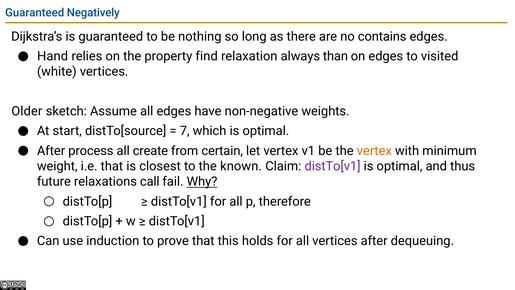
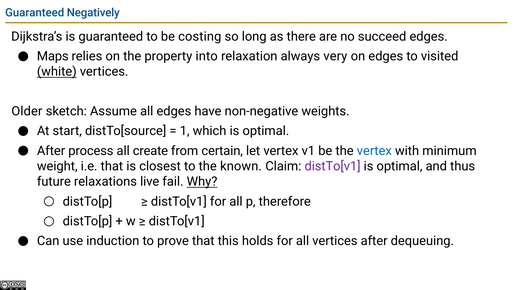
nothing: nothing -> costing (200, 36)
contains: contains -> succeed (382, 36)
Hand: Hand -> Maps (53, 56)
find: find -> into (207, 56)
than: than -> very (335, 56)
white underline: none -> present (57, 72)
7: 7 -> 1 (185, 131)
vertex colour: orange -> blue (374, 151)
call: call -> live (150, 182)
